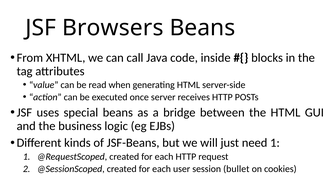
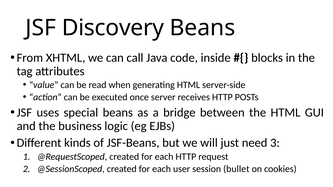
Browsers: Browsers -> Discovery (113, 28)
need 1: 1 -> 3 (275, 143)
